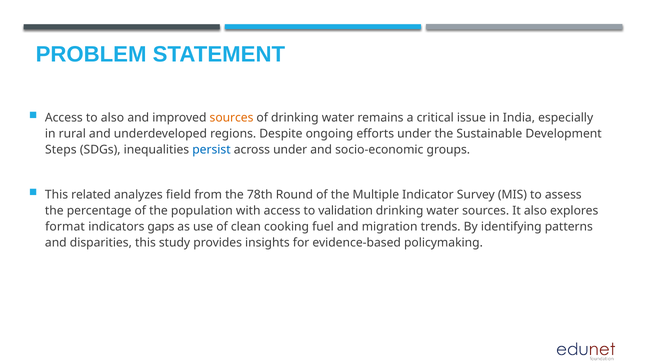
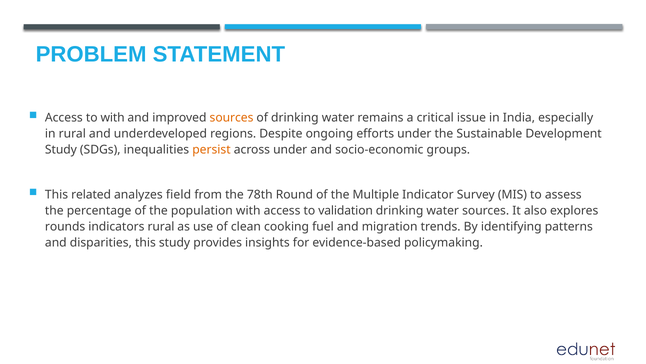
to also: also -> with (113, 117)
Steps: Steps -> Study (61, 149)
persist colour: blue -> orange (211, 149)
format: format -> rounds (65, 226)
indicators gaps: gaps -> rural (161, 226)
